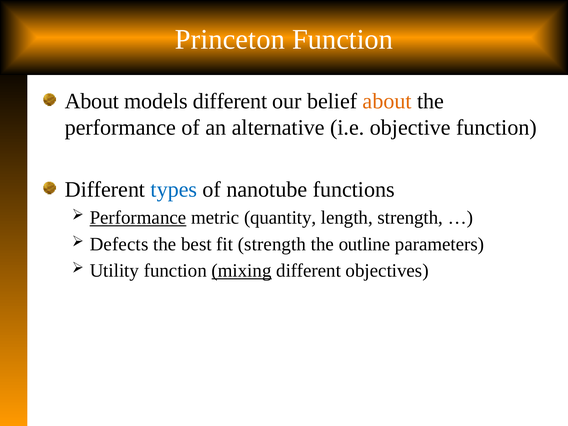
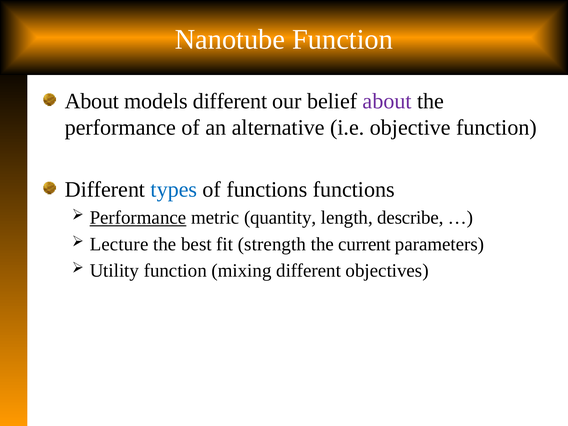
Princeton: Princeton -> Nanotube (230, 39)
about colour: orange -> purple (387, 101)
of nanotube: nanotube -> functions (267, 189)
length strength: strength -> describe (410, 218)
Defects: Defects -> Lecture (119, 244)
outline: outline -> current (365, 244)
mixing underline: present -> none (242, 271)
